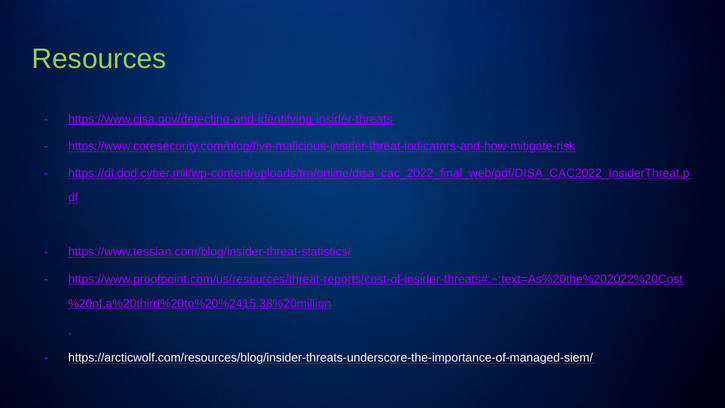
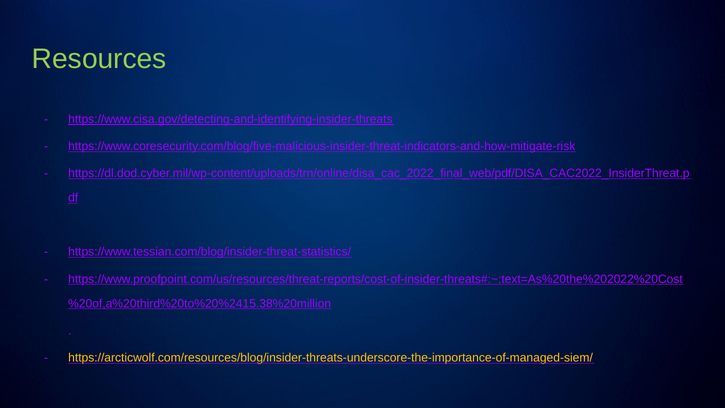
https://arcticwolf.com/resources/blog/insider-threats-underscore-the-importance-of-managed-siem/ colour: white -> yellow (331, 358)
